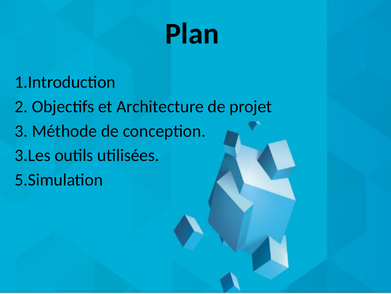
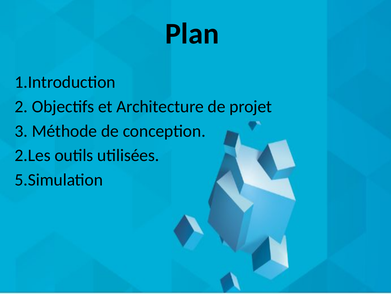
3.Les: 3.Les -> 2.Les (33, 155)
